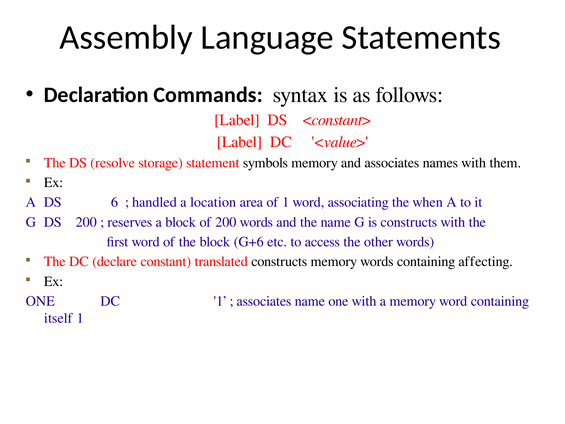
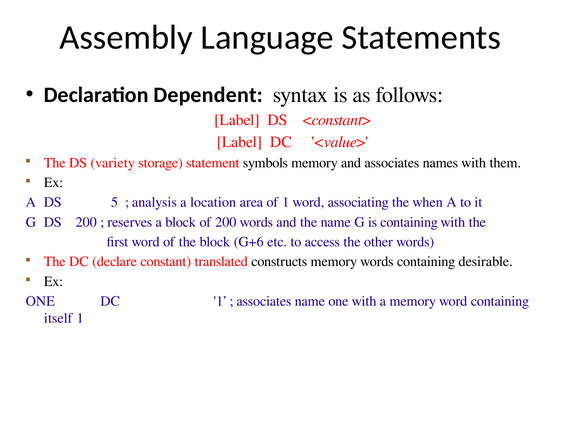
Commands: Commands -> Dependent (208, 95)
resolve: resolve -> variety (113, 163)
6: 6 -> 5 (114, 202)
handled: handled -> analysis (154, 202)
is constructs: constructs -> containing (409, 222)
affecting: affecting -> desirable (486, 262)
